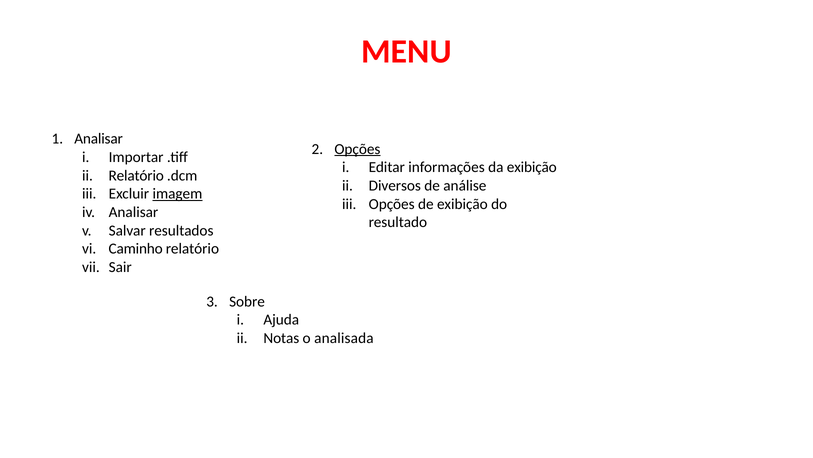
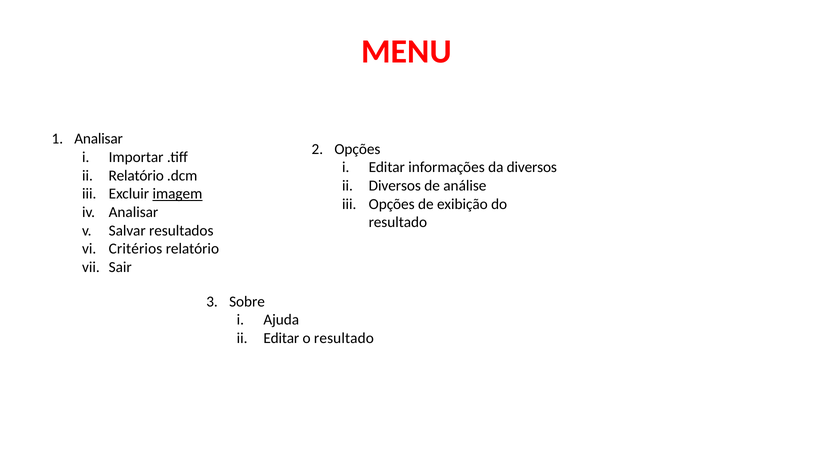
Opções underline: present -> none (357, 149)
da exibição: exibição -> diversos (532, 167)
Caminho: Caminho -> Critérios (135, 248)
Notas: Notas -> Editar (281, 338)
o analisada: analisada -> resultado (344, 338)
